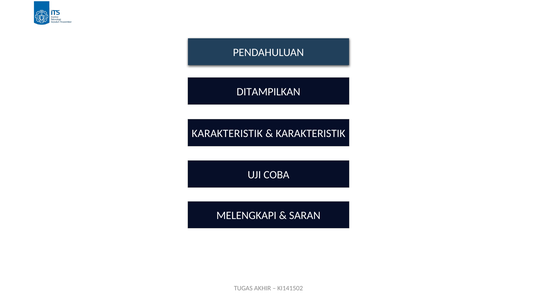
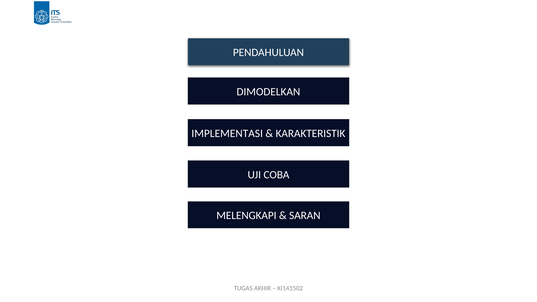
DITAMPILKAN: DITAMPILKAN -> DIMODELKAN (268, 92)
KARAKTERISTIK: KARAKTERISTIK -> IMPLEMENTASI (227, 133)
